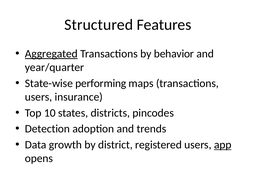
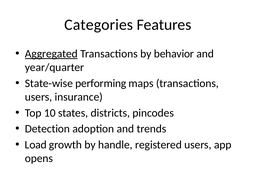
Structured: Structured -> Categories (99, 25)
Data: Data -> Load (36, 145)
district: district -> handle (115, 145)
app underline: present -> none (223, 145)
